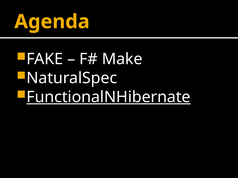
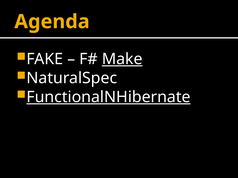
Make underline: none -> present (122, 59)
